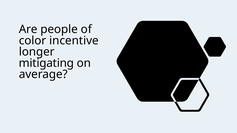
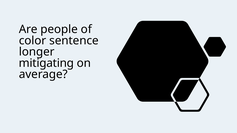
incentive: incentive -> sentence (74, 41)
